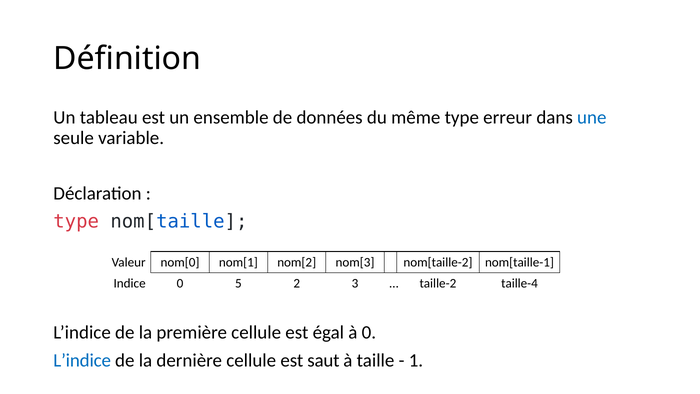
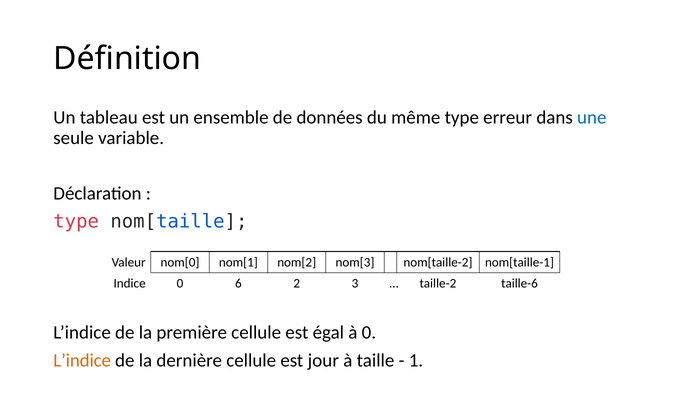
5: 5 -> 6 (238, 283)
taille-4: taille-4 -> taille-6 (520, 283)
L’indice colour: blue -> orange (82, 360)
saut: saut -> jour (323, 360)
